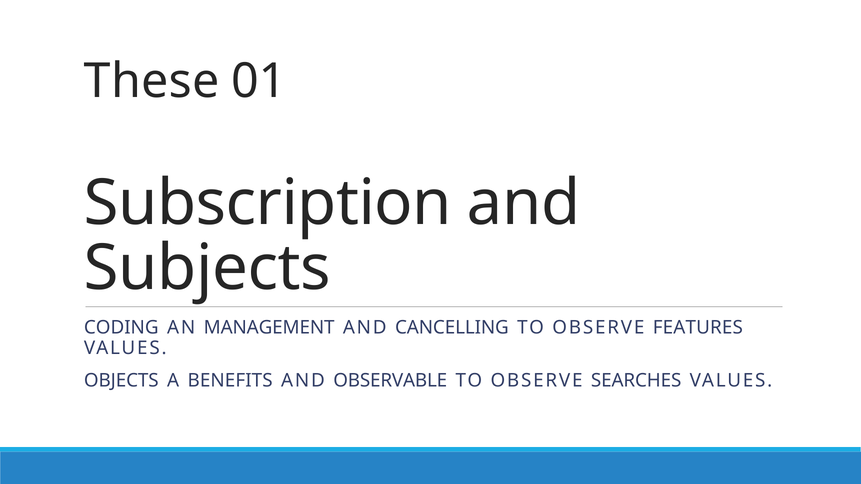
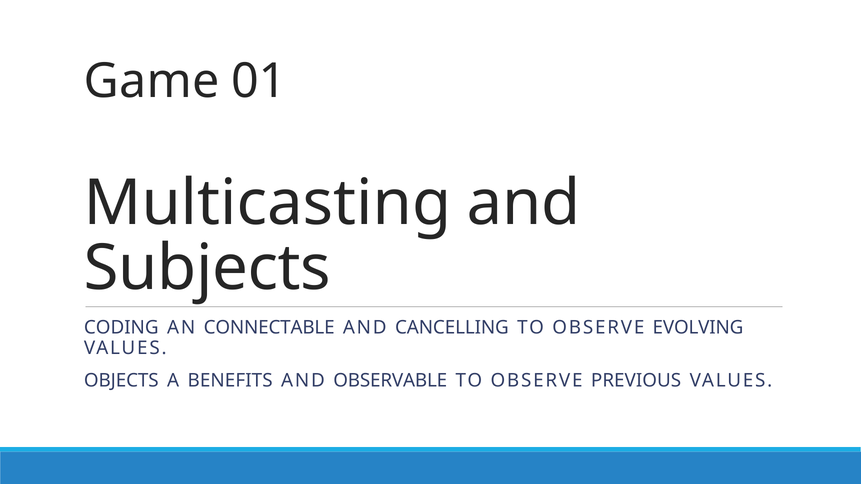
These: These -> Game (152, 81)
Subscription: Subscription -> Multicasting (268, 203)
MANAGEMENT: MANAGEMENT -> CONNECTABLE (269, 328)
FEATURES: FEATURES -> EVOLVING (698, 328)
SEARCHES: SEARCHES -> PREVIOUS (636, 381)
